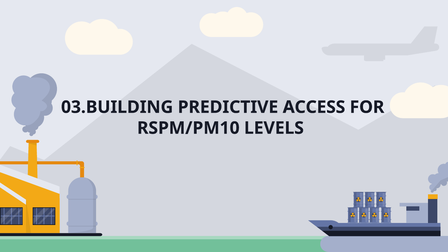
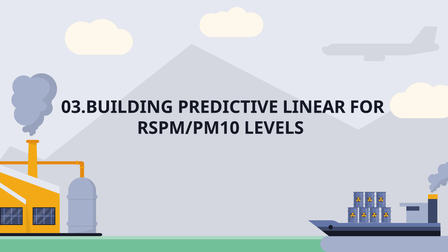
ACCESS: ACCESS -> LINEAR (314, 107)
